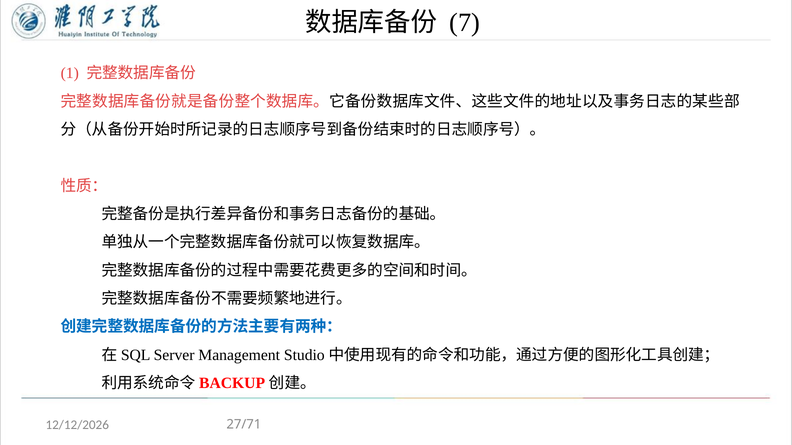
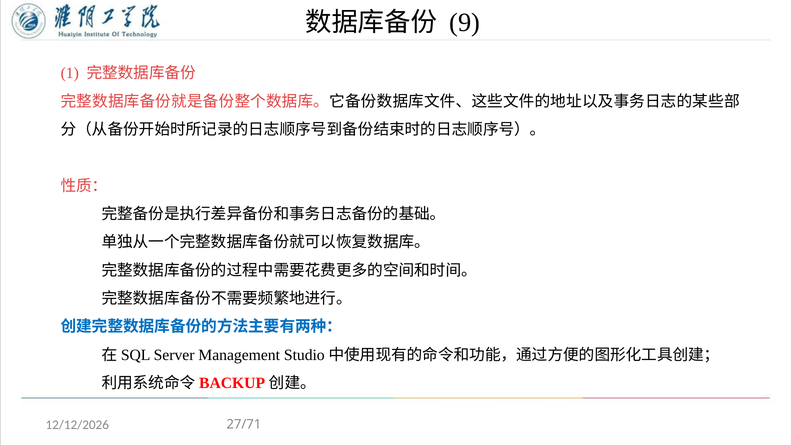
7: 7 -> 9 (465, 23)
